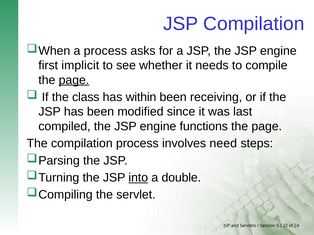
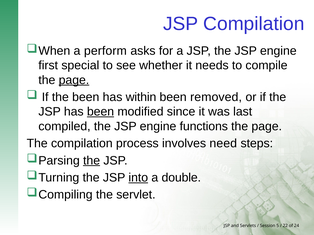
a process: process -> perform (105, 51)
implicit: implicit -> special (80, 66)
the class: class -> been (86, 97)
receiving: receiving -> removed (216, 97)
been underline: none -> present (101, 112)
the underline: none -> present (92, 161)
